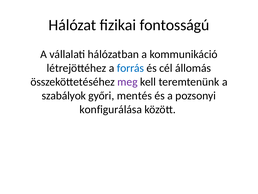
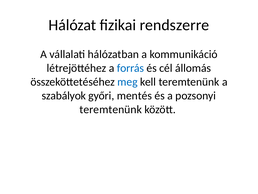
fontosságú: fontosságú -> rendszerre (174, 25)
meg colour: purple -> blue (127, 82)
konfigurálása: konfigurálása -> teremtenünk (111, 109)
